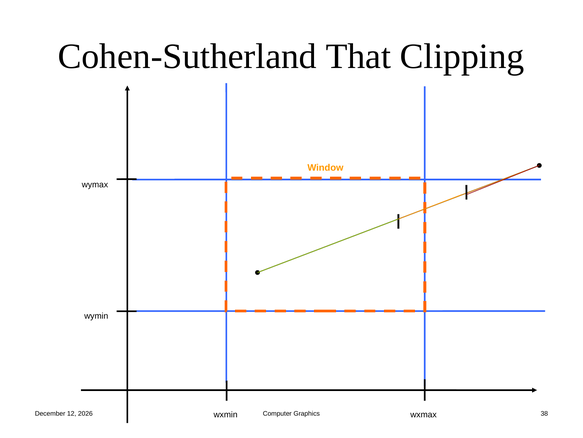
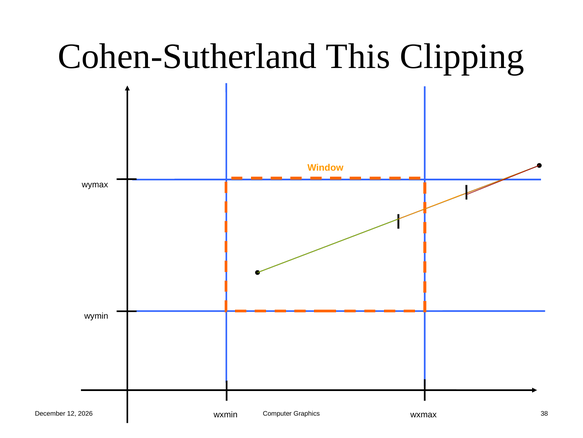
That: That -> This (358, 56)
